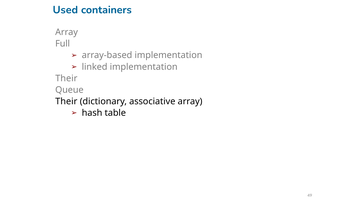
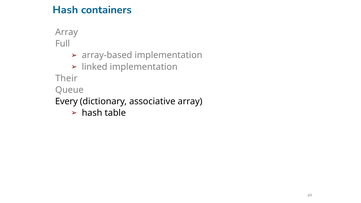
Used: Used -> Hash (65, 10)
Their: Their -> Every (66, 101)
